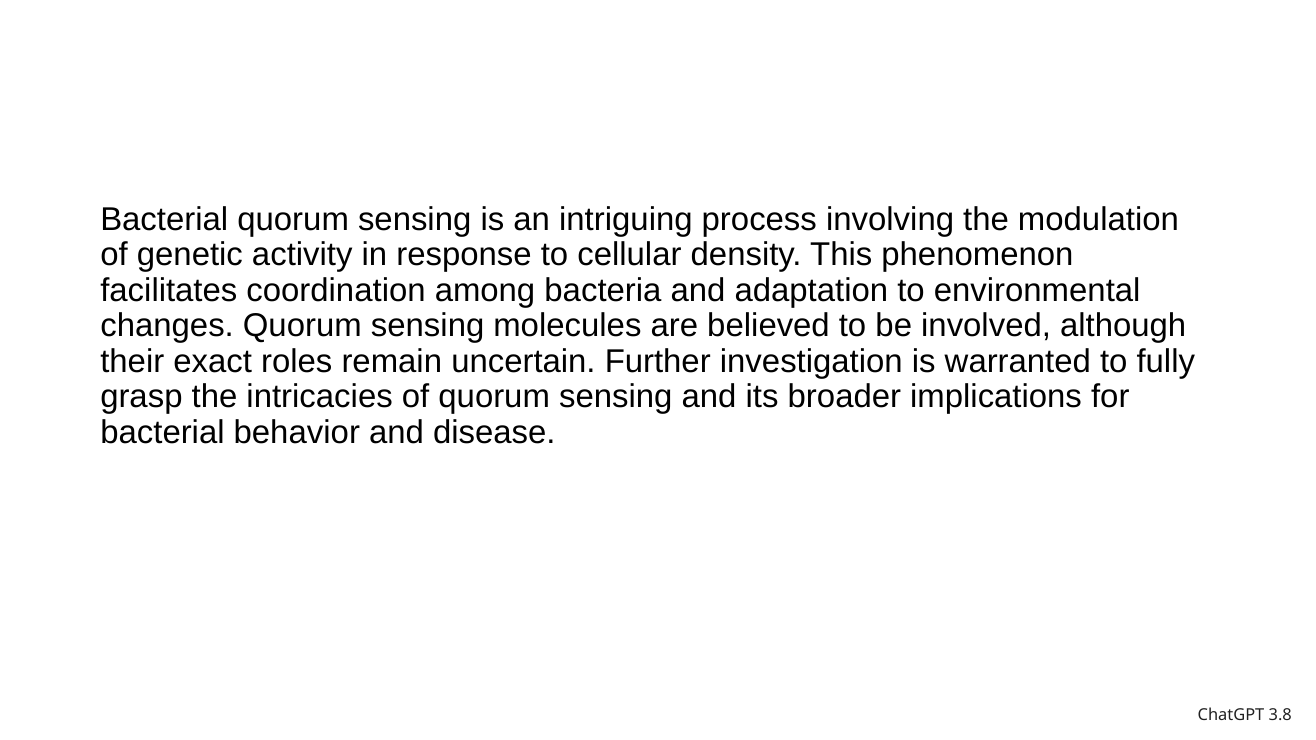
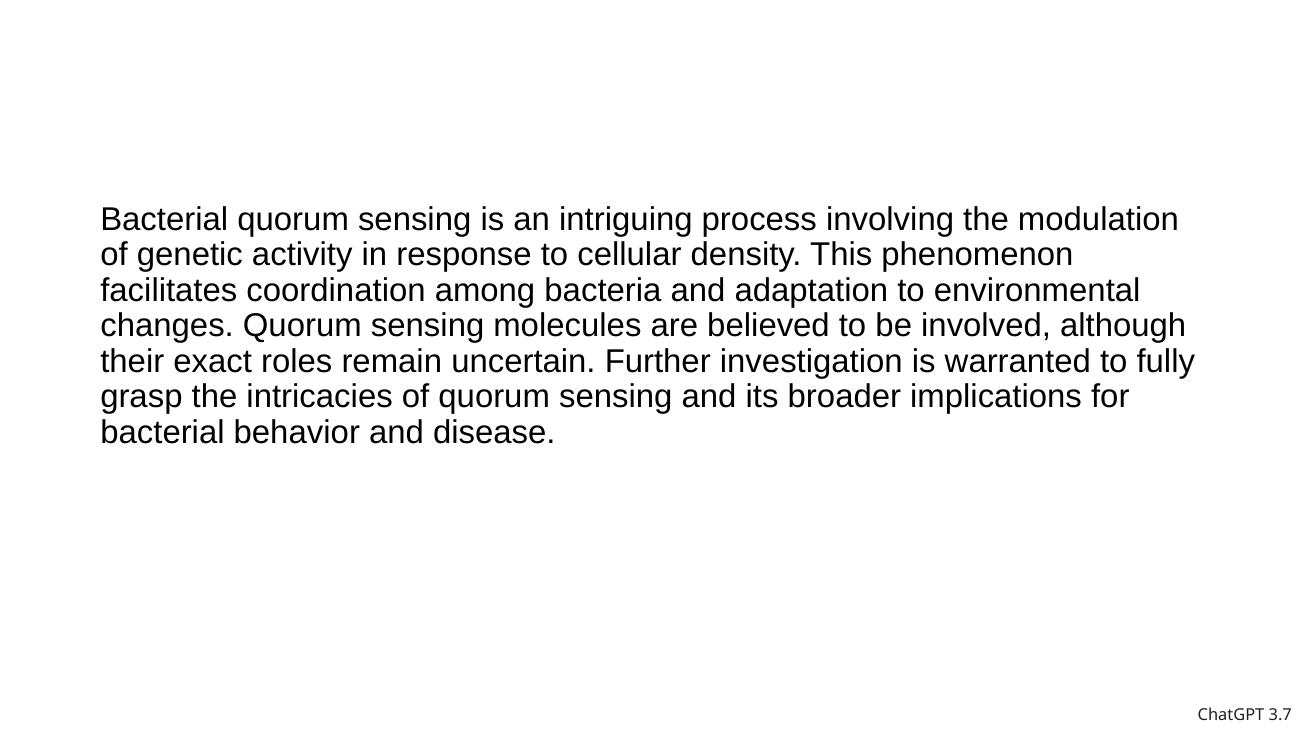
3.8: 3.8 -> 3.7 (1280, 715)
